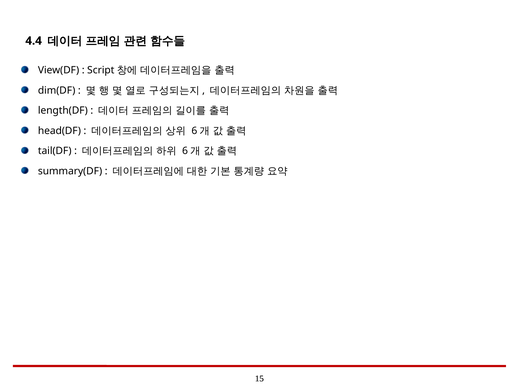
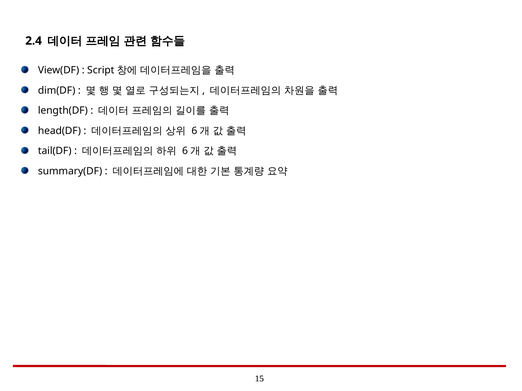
4.4: 4.4 -> 2.4 (34, 41)
